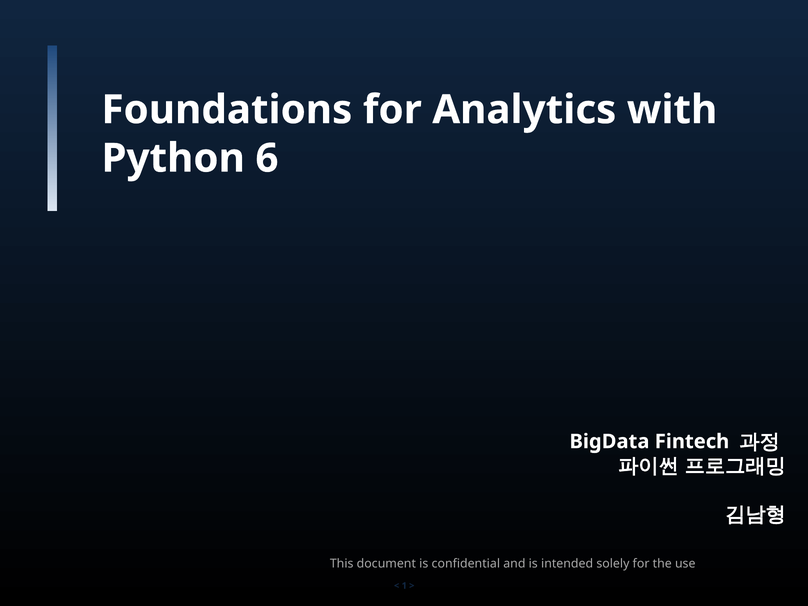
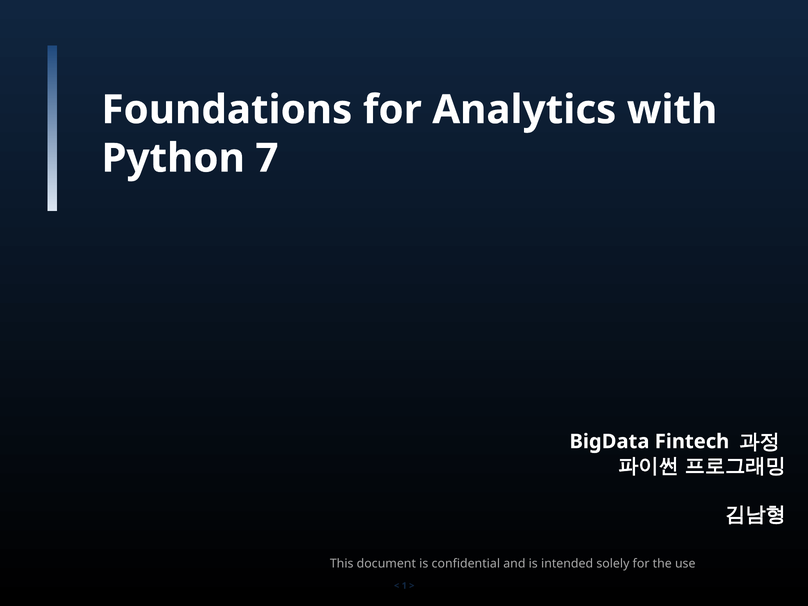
6: 6 -> 7 (267, 158)
